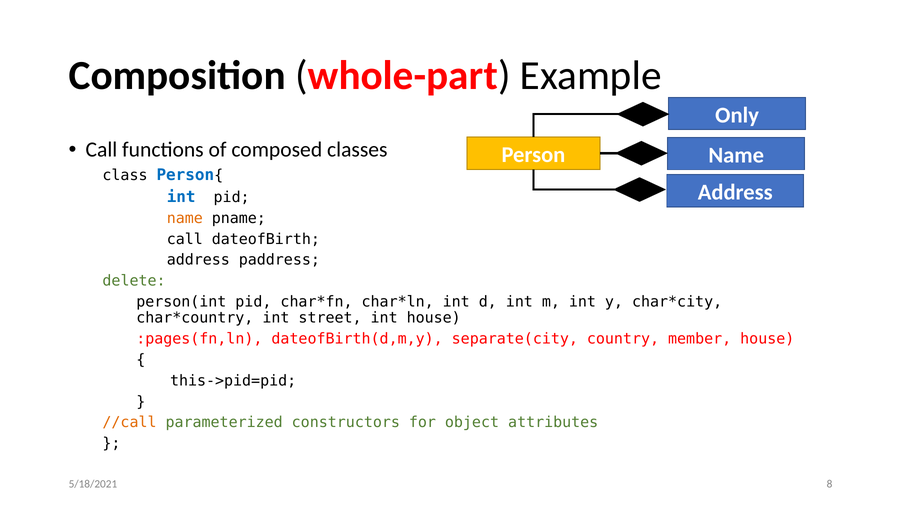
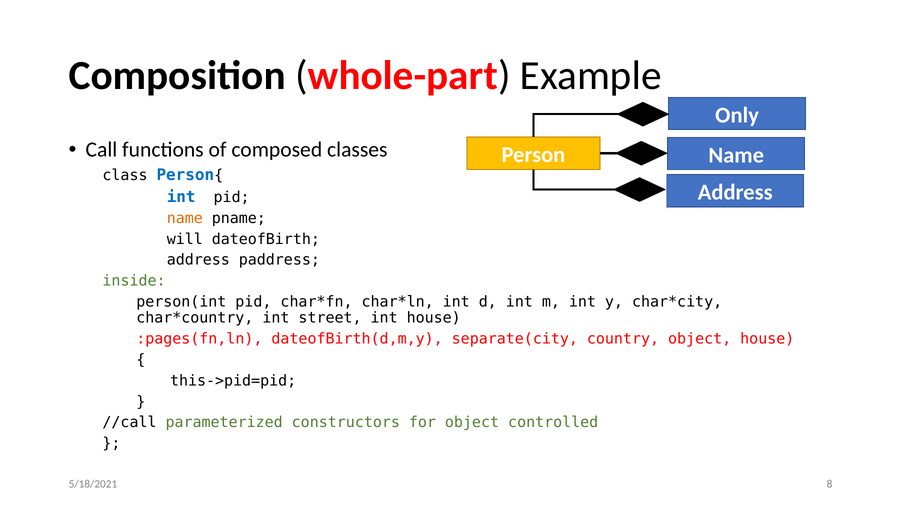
call: call -> will (185, 239)
delete: delete -> inside (134, 281)
country member: member -> object (700, 339)
//call colour: orange -> black (130, 422)
attributes: attributes -> controlled (553, 422)
